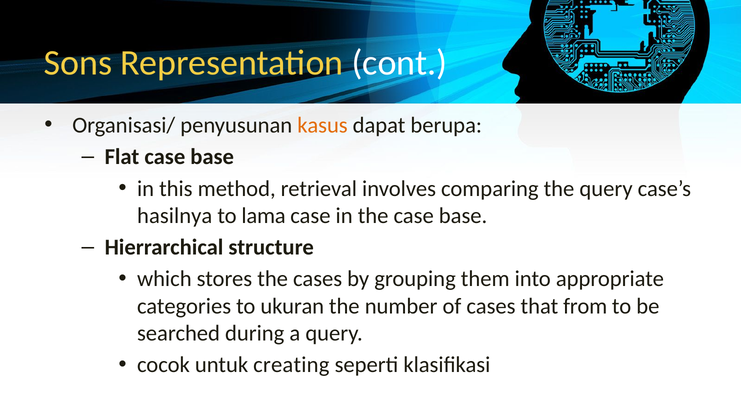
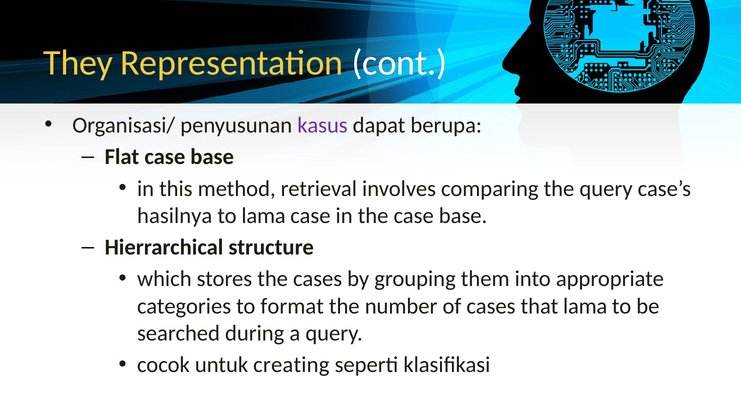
Sons: Sons -> They (78, 63)
kasus colour: orange -> purple (322, 125)
ukuran: ukuran -> format (292, 306)
that from: from -> lama (585, 306)
